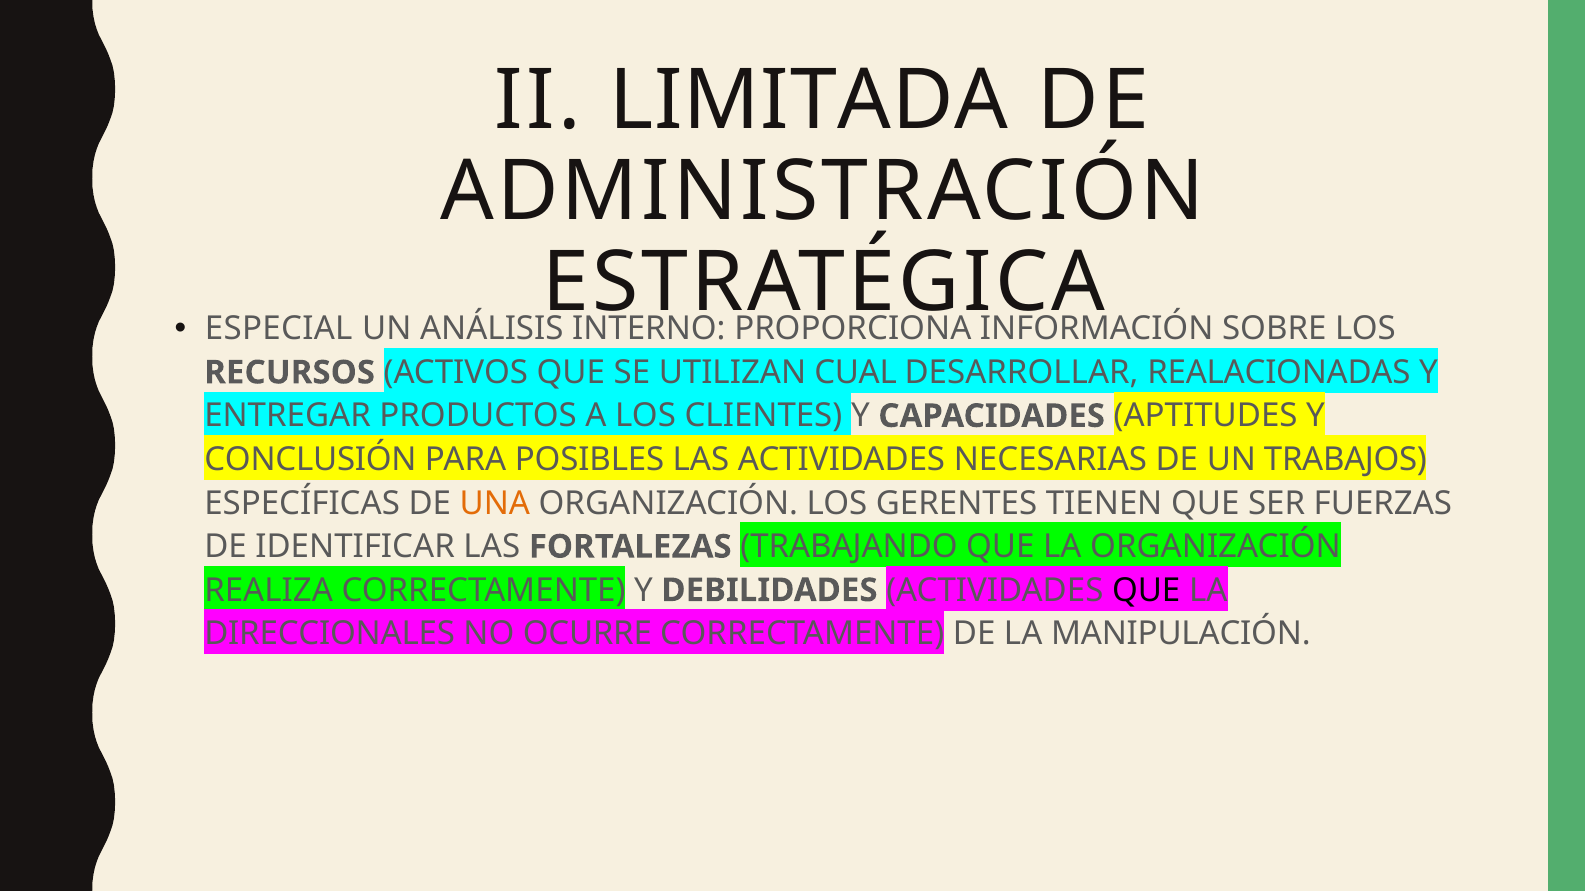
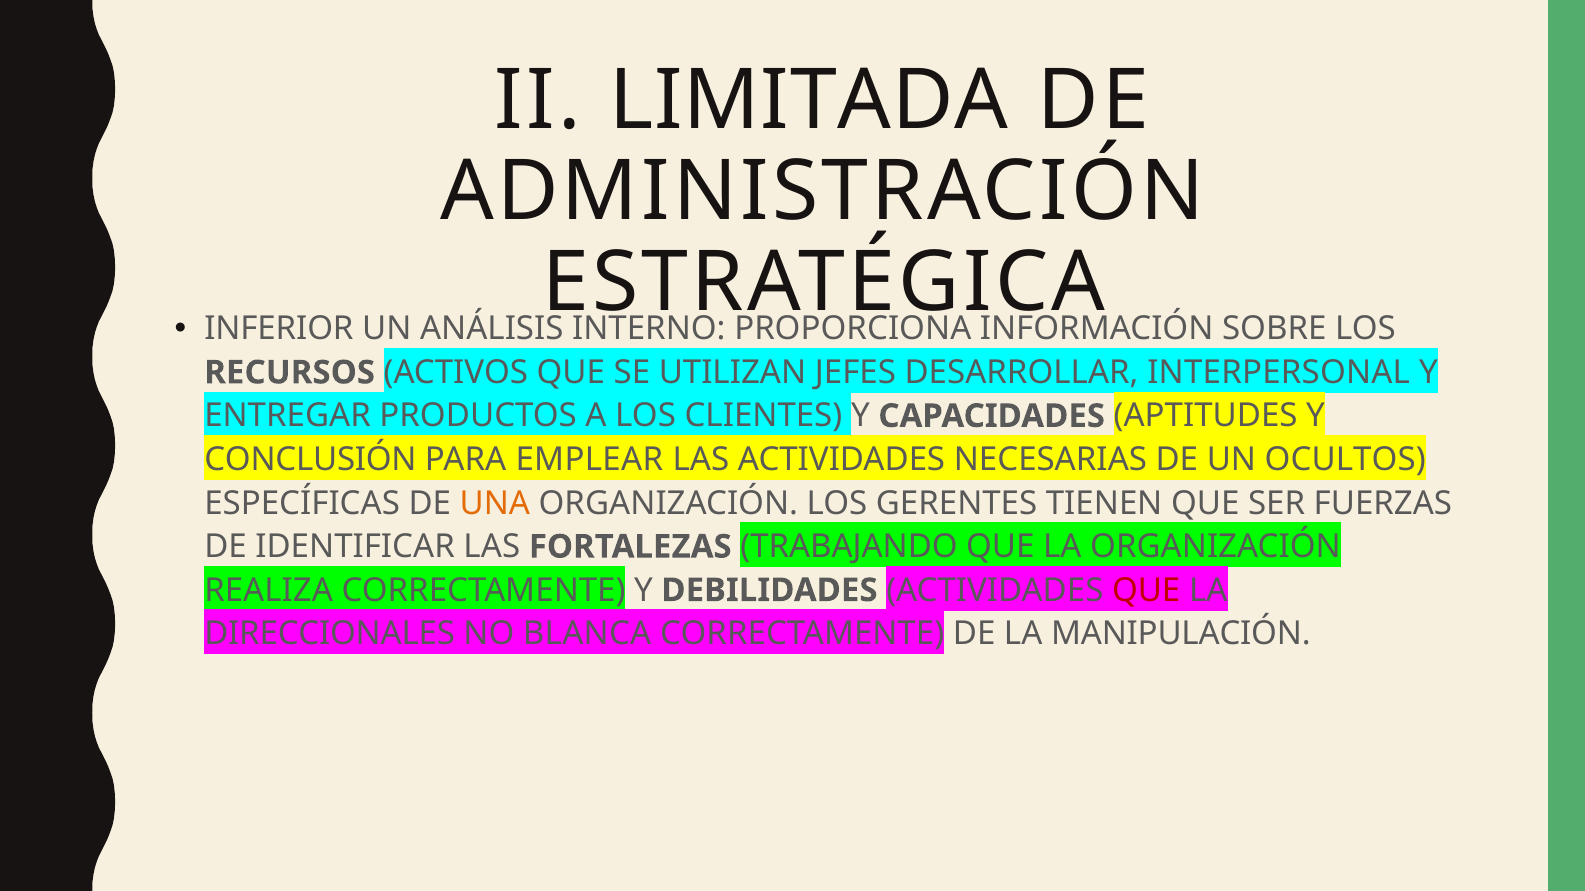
ESPECIAL: ESPECIAL -> INFERIOR (279, 329)
CUAL: CUAL -> JEFES (855, 373)
REALACIONADAS: REALACIONADAS -> INTERPERSONAL (1279, 373)
POSIBLES: POSIBLES -> EMPLEAR (589, 460)
TRABAJOS: TRABAJOS -> OCULTOS (1345, 460)
QUE colour: black -> red (1146, 591)
OCURRE: OCURRE -> BLANCA (587, 634)
